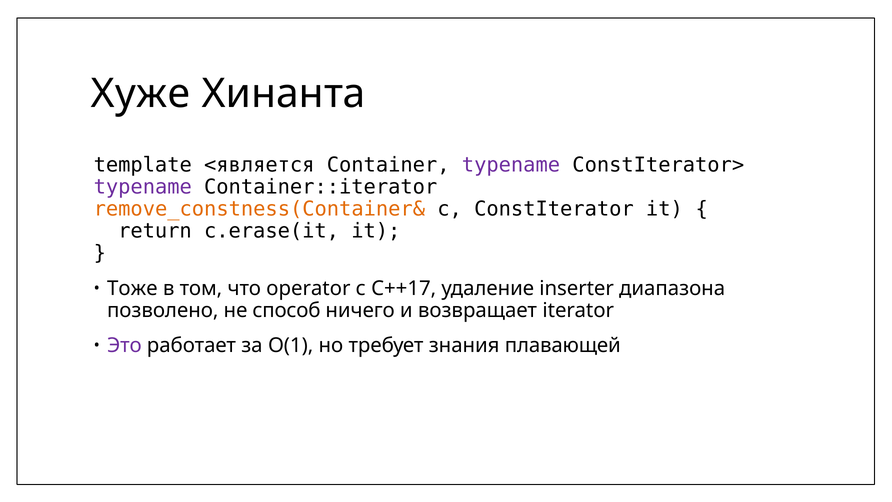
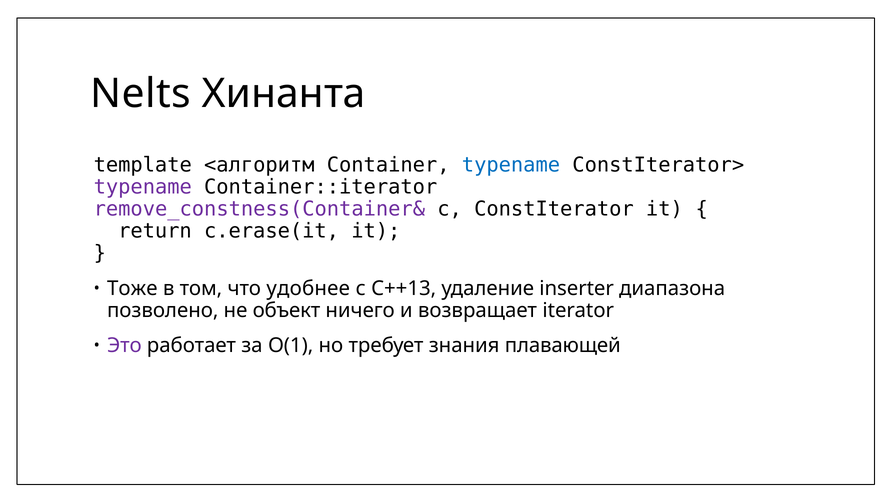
Хуже: Хуже -> Nelts (141, 94)
<является: <является -> <алгоритм (259, 165)
typename colour: purple -> blue (511, 165)
remove_constness(Container& colour: orange -> purple (259, 209)
operator: operator -> удобнее (308, 288)
C++17: C++17 -> C++13 (404, 288)
способ: способ -> объект (286, 310)
